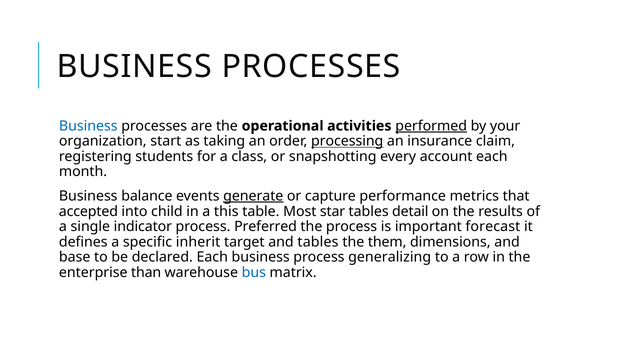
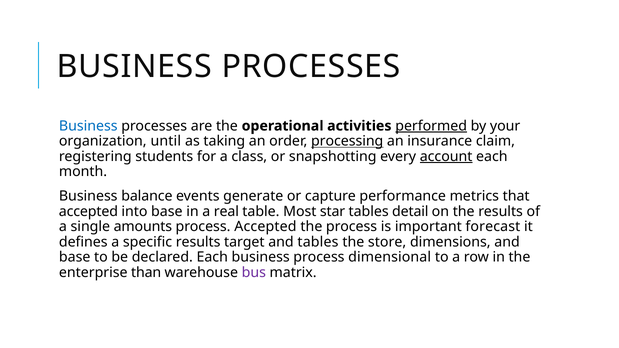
start: start -> until (166, 141)
account underline: none -> present (446, 157)
generate underline: present -> none (253, 196)
into child: child -> base (167, 211)
this: this -> real (226, 211)
indicator: indicator -> amounts (143, 227)
process Preferred: Preferred -> Accepted (265, 227)
specific inherit: inherit -> results (198, 242)
them: them -> store (387, 242)
generalizing: generalizing -> dimensional (390, 257)
bus colour: blue -> purple (254, 273)
